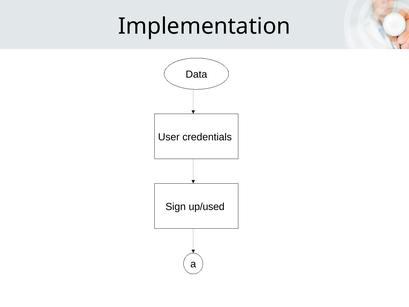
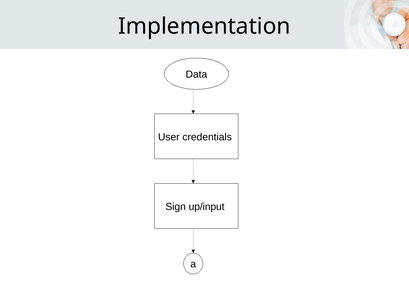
up/used: up/used -> up/input (207, 207)
